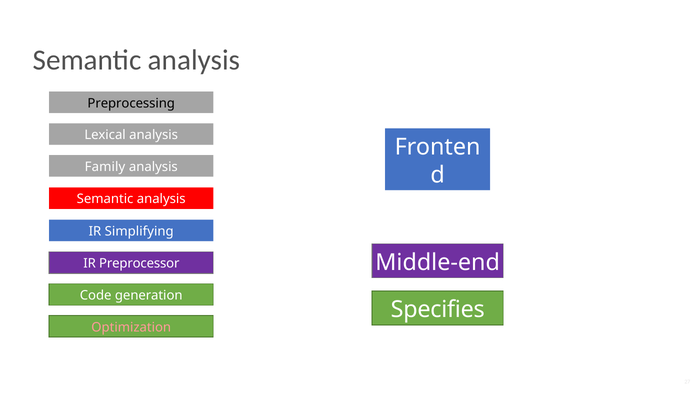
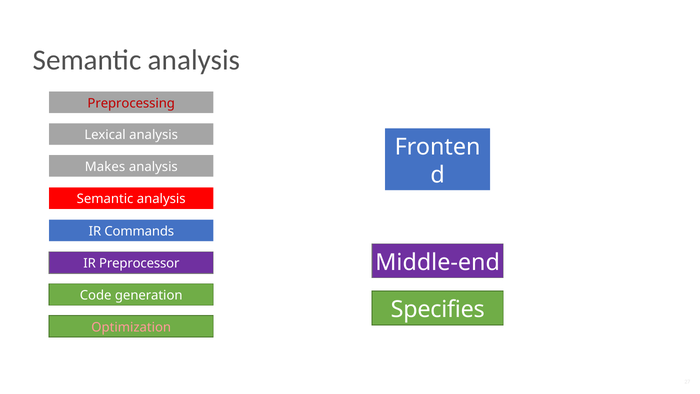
Preprocessing colour: black -> red (131, 103)
Family: Family -> Makes (105, 167)
Simplifying: Simplifying -> Commands (139, 231)
